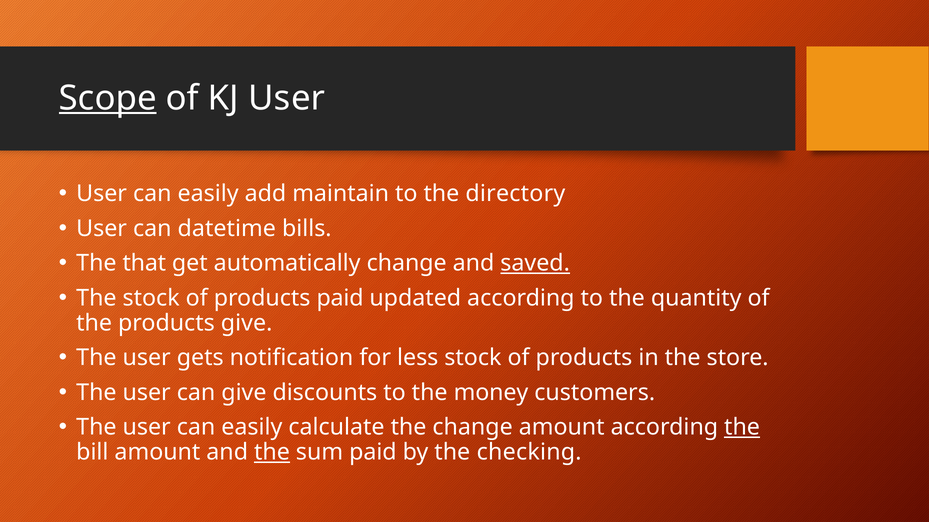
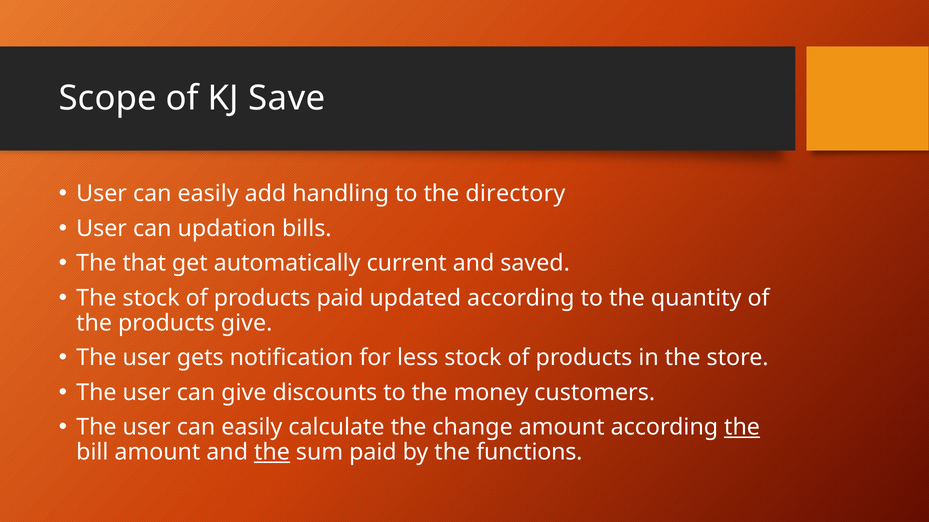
Scope underline: present -> none (108, 98)
KJ User: User -> Save (287, 98)
maintain: maintain -> handling (341, 194)
datetime: datetime -> updation (227, 229)
automatically change: change -> current (407, 263)
saved underline: present -> none (535, 263)
checking: checking -> functions (529, 453)
